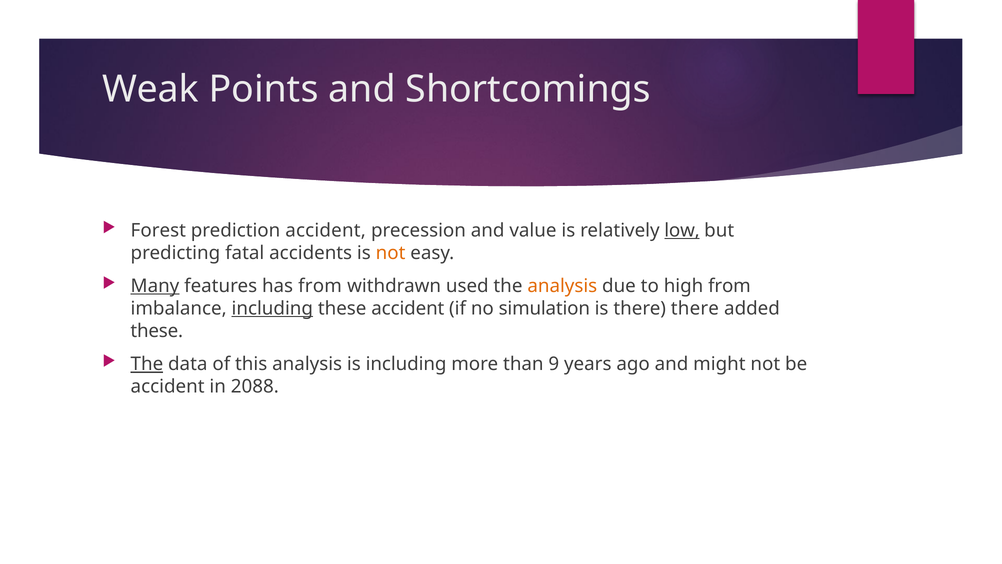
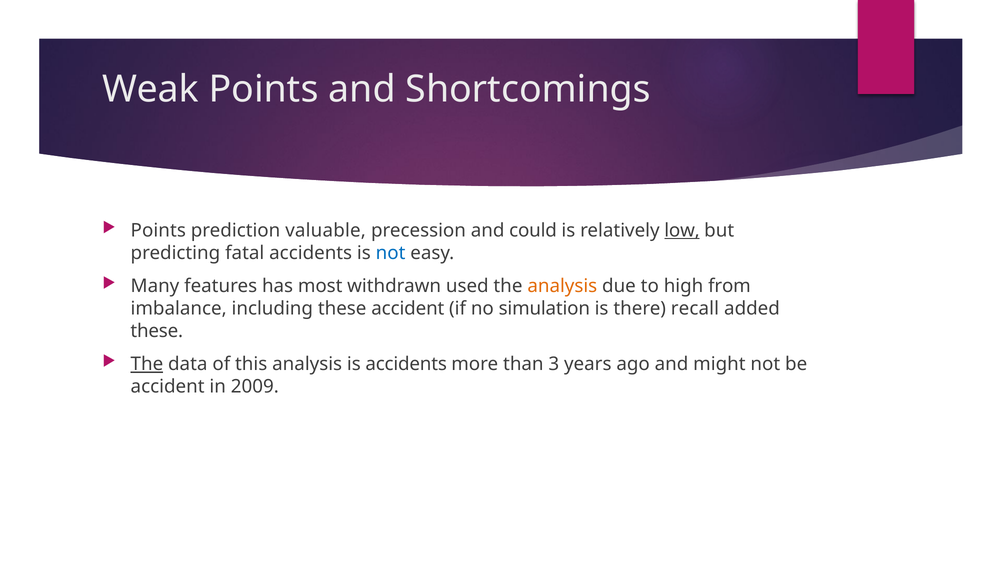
Forest: Forest -> Points (158, 230)
prediction accident: accident -> valuable (326, 230)
value: value -> could (533, 230)
not colour: orange -> blue (391, 253)
Many underline: present -> none (155, 286)
has from: from -> most (320, 286)
including underline: present -> none (272, 308)
there there: there -> recall (695, 308)
is including: including -> accidents (406, 364)
9: 9 -> 3 (554, 364)
2088: 2088 -> 2009 (255, 386)
